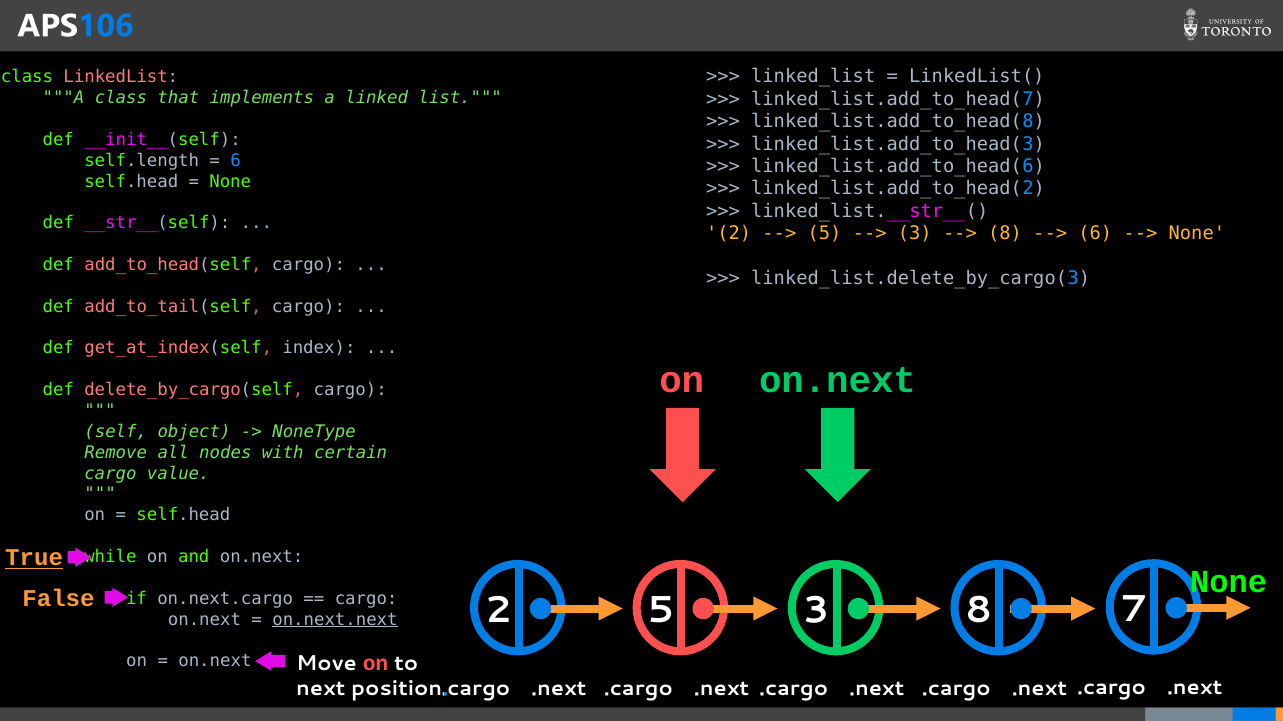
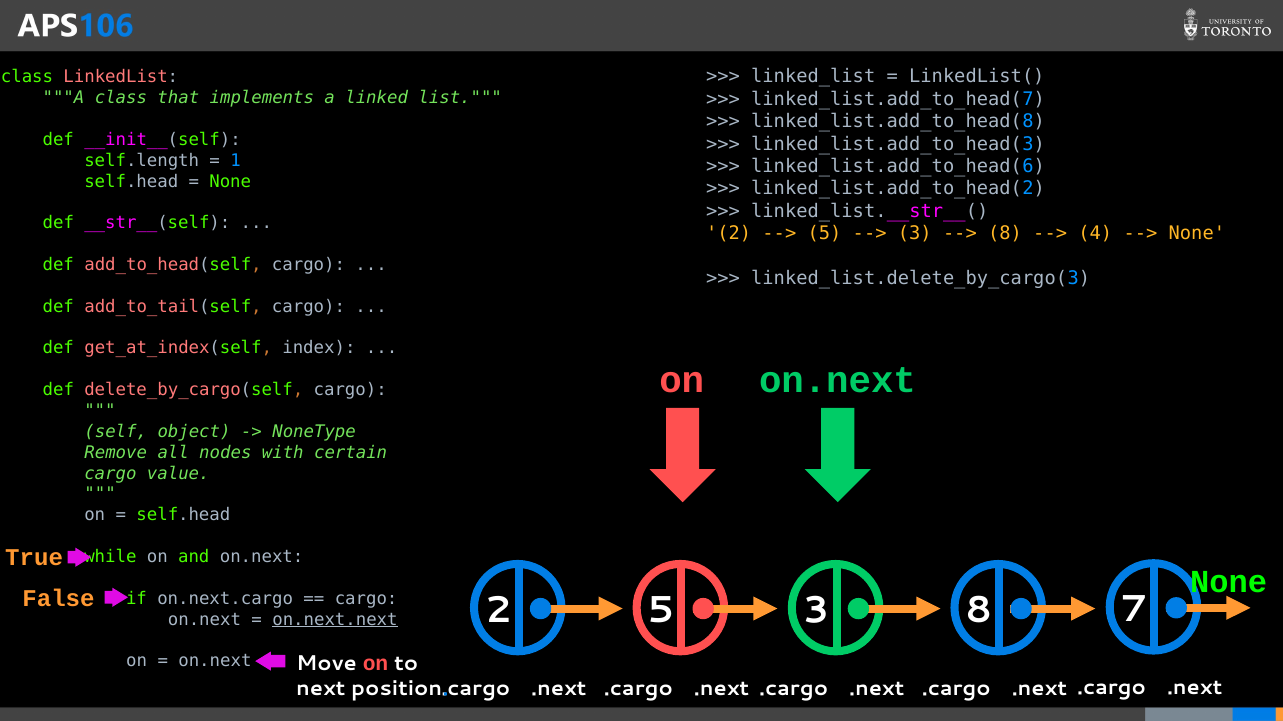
6: 6 -> 1 (235, 161)
6: 6 -> 4 (1095, 234)
True underline: present -> none (34, 559)
